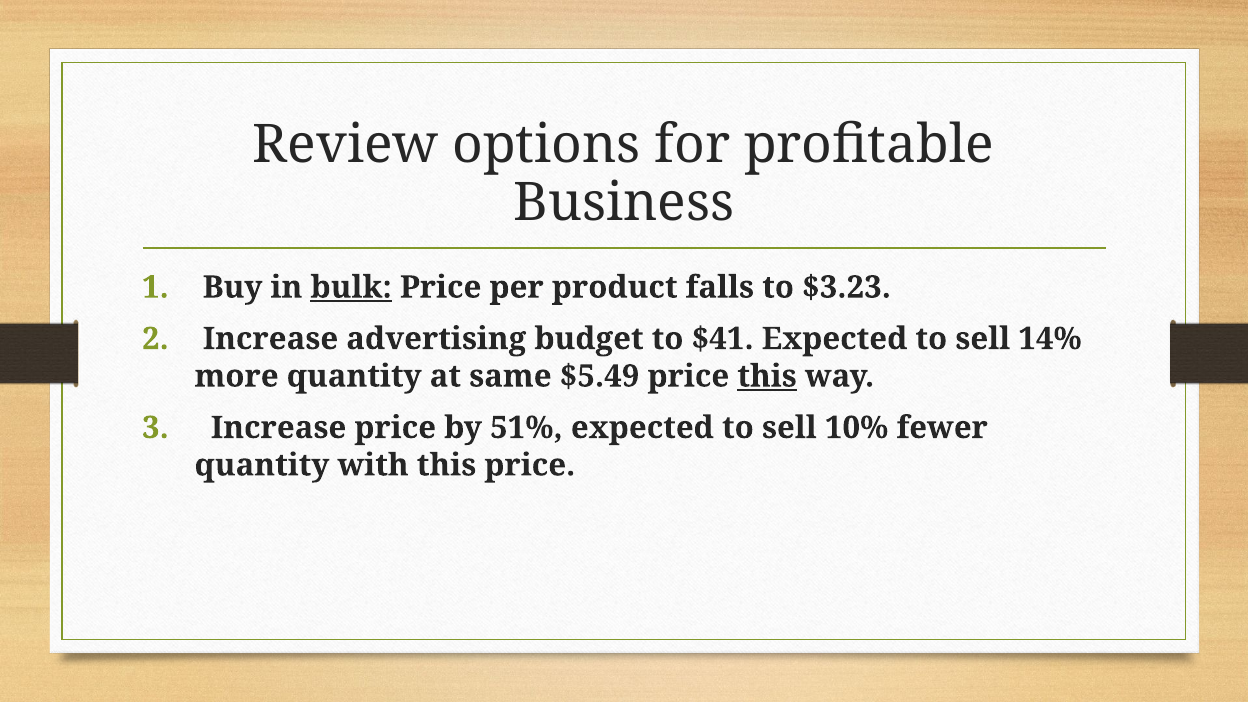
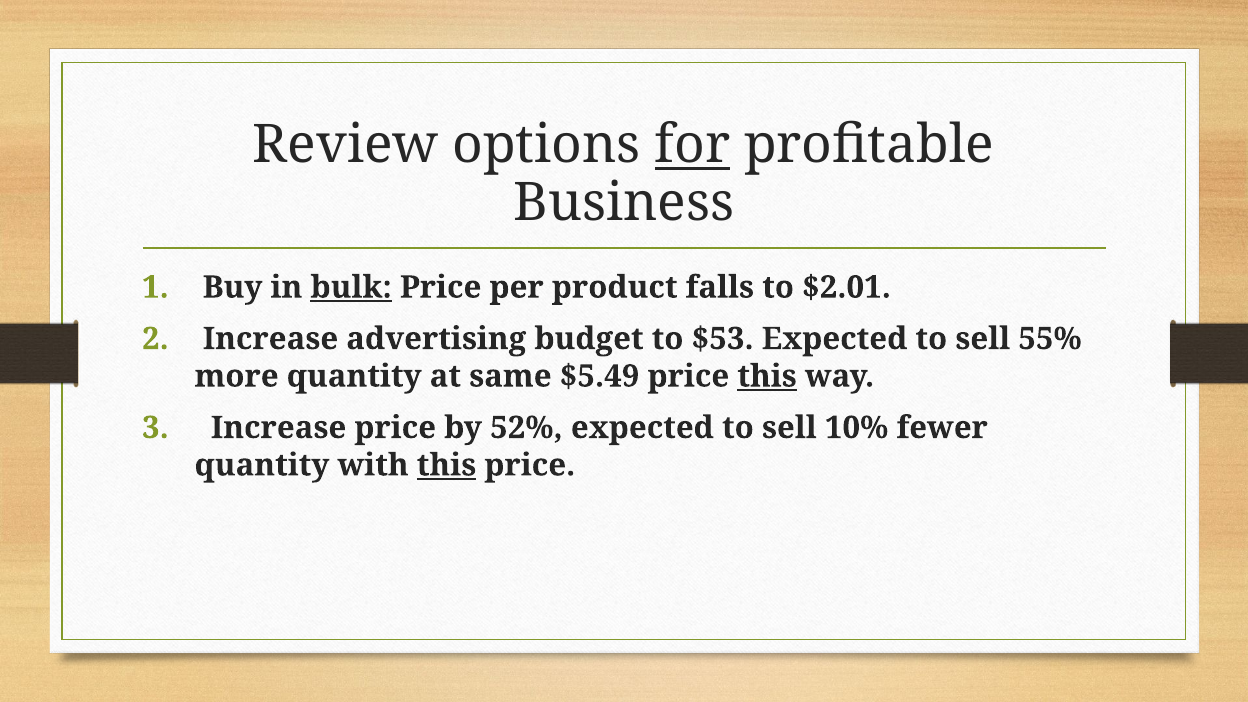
for underline: none -> present (692, 145)
$3.23: $3.23 -> $2.01 (846, 287)
$41: $41 -> $53 (723, 339)
14%: 14% -> 55% (1050, 339)
51%: 51% -> 52% (526, 428)
this underline: none -> present (446, 465)
